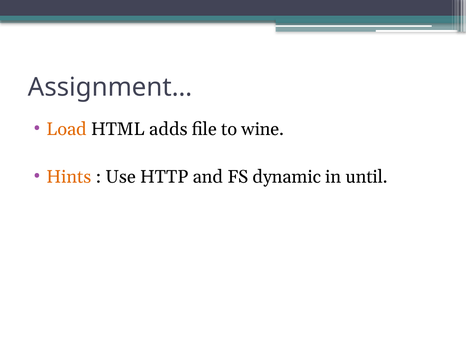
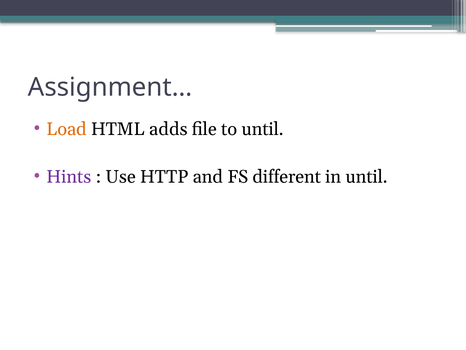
to wine: wine -> until (263, 129)
Hints colour: orange -> purple (69, 176)
dynamic: dynamic -> different (287, 176)
